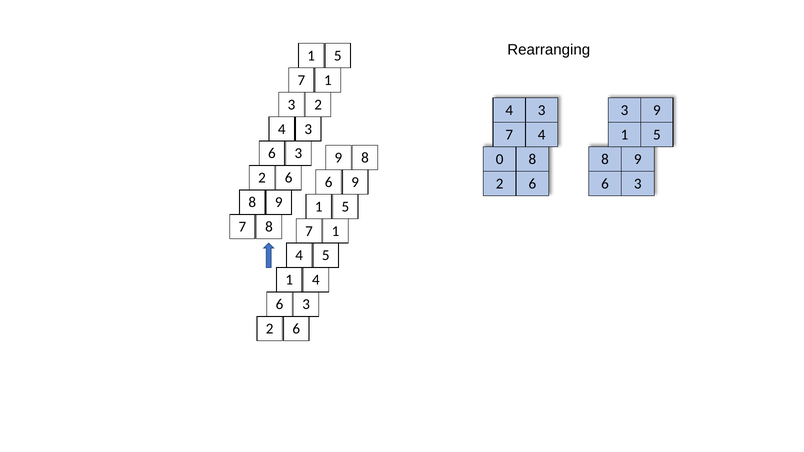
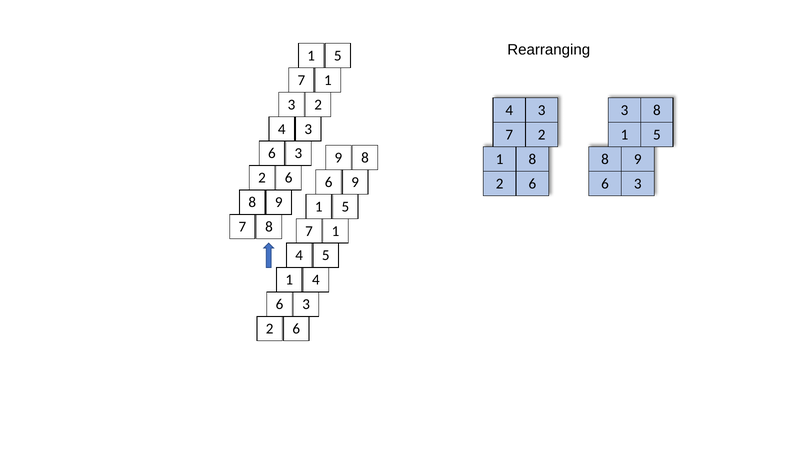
3 9: 9 -> 8 (657, 110)
7 4: 4 -> 2 (542, 135)
0: 0 -> 1 (500, 159)
